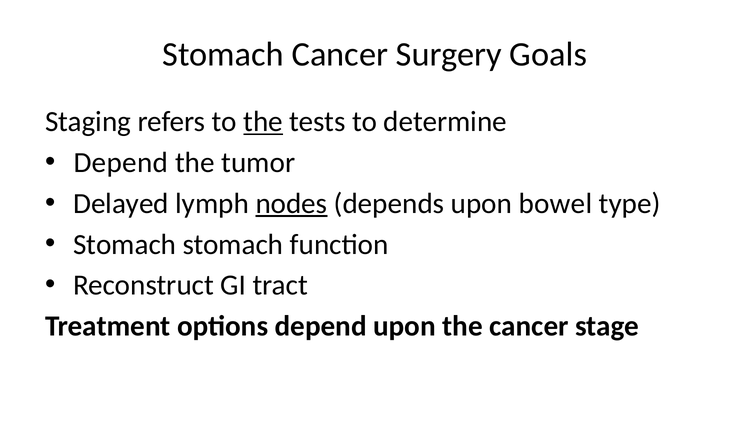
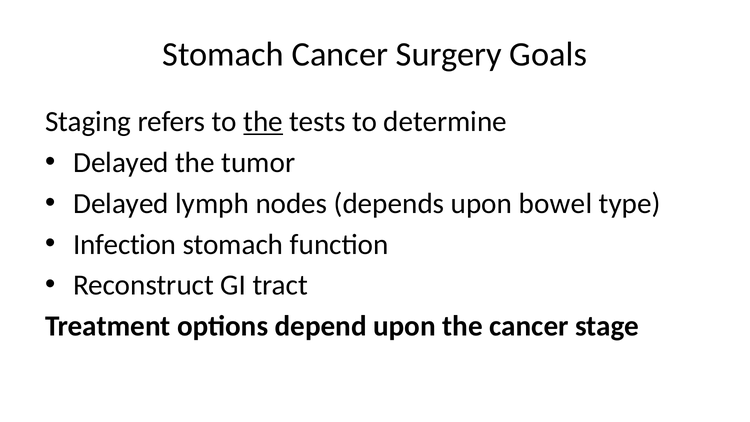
Depend: Depend -> Delayed (121, 163)
nodes underline: present -> none (291, 203)
Stomach: Stomach -> Infection (125, 244)
